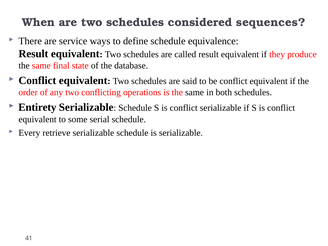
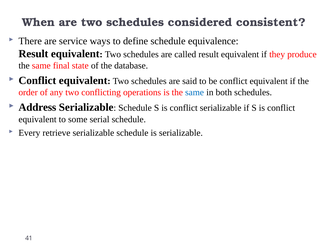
sequences: sequences -> consistent (271, 22)
same colour: black -> blue (195, 92)
Entirety: Entirety -> Address (37, 107)
